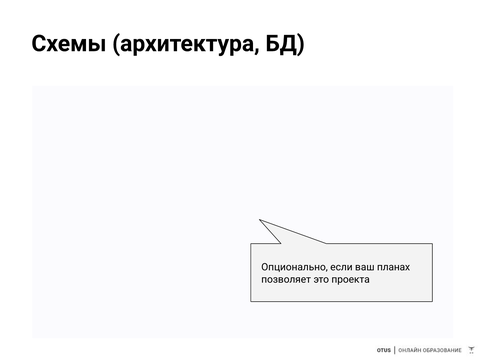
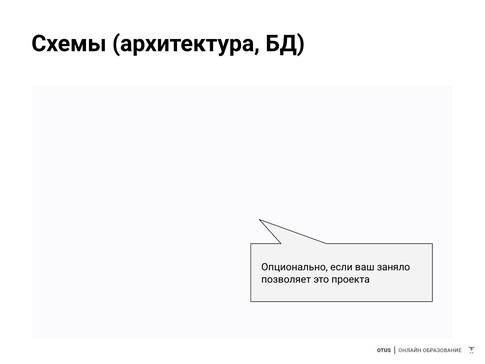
планах: планах -> заняло (394, 267)
